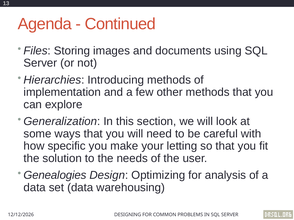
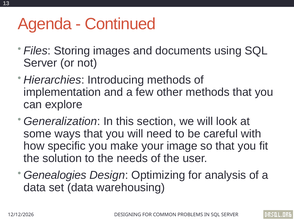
letting: letting -> image (182, 146)
